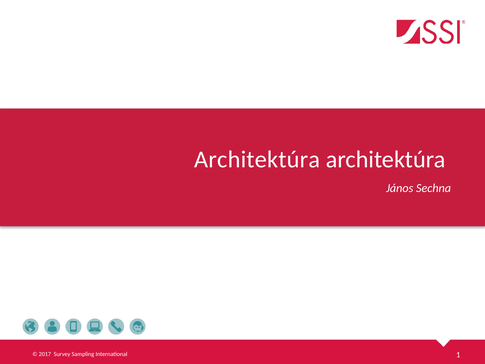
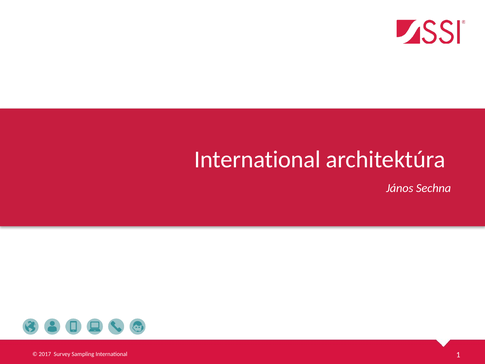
Architektúra: Architektúra -> International (257, 160)
